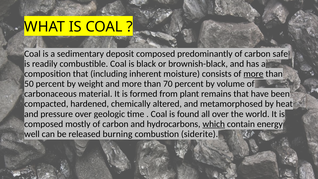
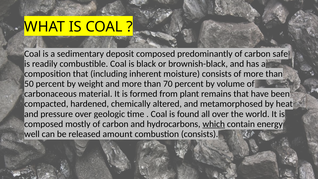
more underline: present -> none (253, 74)
burning: burning -> amount (118, 134)
combustion siderite: siderite -> consists (200, 134)
